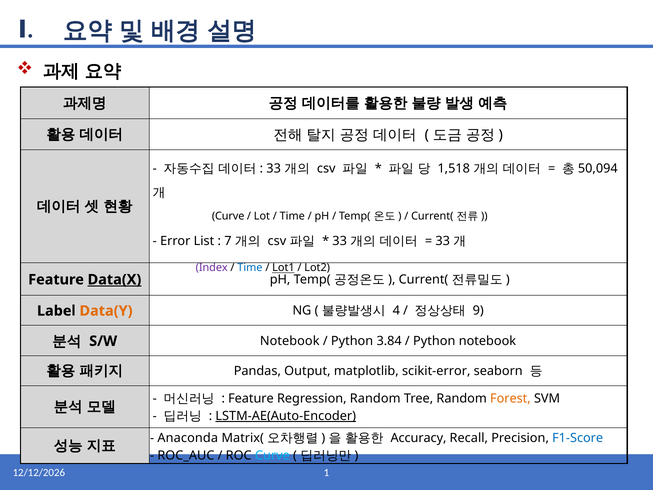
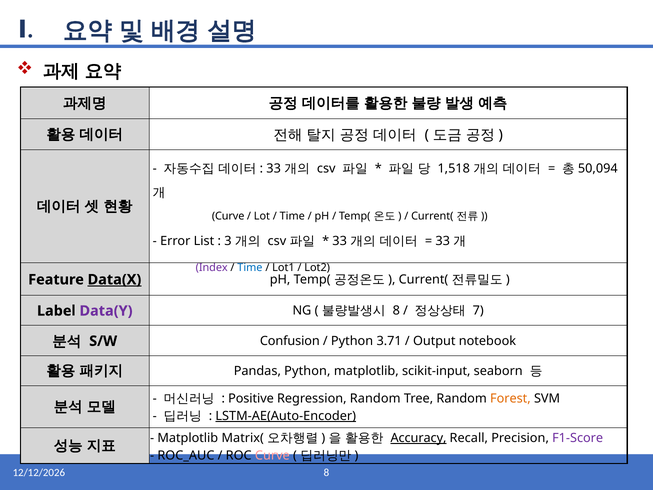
7: 7 -> 3 (228, 241)
Lot1 underline: present -> none (283, 268)
Data(Y colour: orange -> purple (106, 311)
4: 4 -> 8 (396, 311)
9: 9 -> 7 (478, 311)
S/W Notebook: Notebook -> Confusion (290, 341)
3.84: 3.84 -> 3.71 (389, 341)
Python: Python -> Output (434, 341)
Pandas Output: Output -> Python (307, 371)
scikit-error: scikit-error -> scikit-input (436, 371)
Feature: Feature -> Positive (251, 398)
Anaconda: Anaconda -> Matplotlib (188, 438)
Accuracy underline: none -> present (418, 438)
F1-Score colour: blue -> purple (578, 438)
Curve colour: light blue -> pink (272, 455)
1: 1 -> 8 (327, 472)
